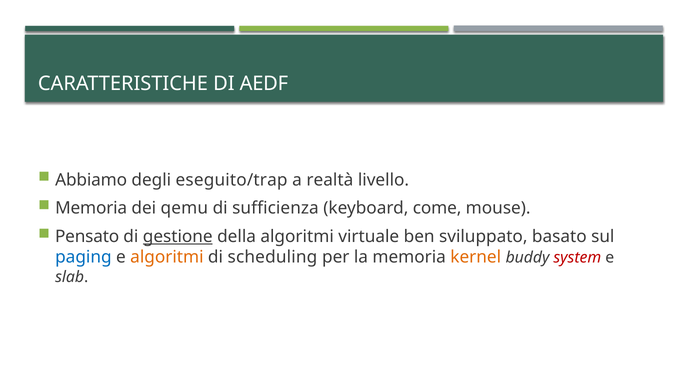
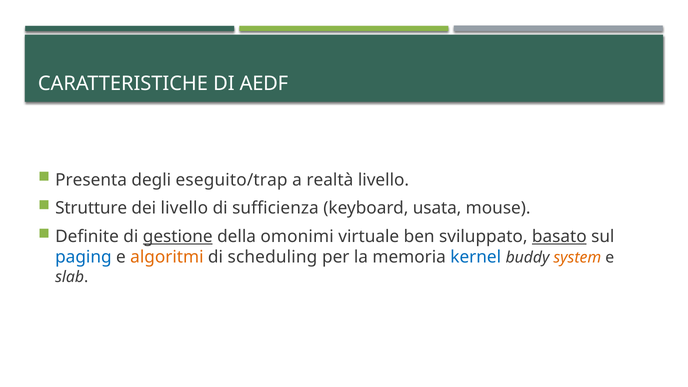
Abbiamo: Abbiamo -> Presenta (91, 180)
Memoria: Memoria -> Strutture (91, 208)
dei qemu: qemu -> livello (184, 208)
come: come -> usata (437, 208)
Pensato: Pensato -> Definite (87, 237)
della algoritmi: algoritmi -> omonimi (297, 237)
basato underline: none -> present (559, 237)
kernel colour: orange -> blue (476, 257)
system colour: red -> orange (577, 258)
